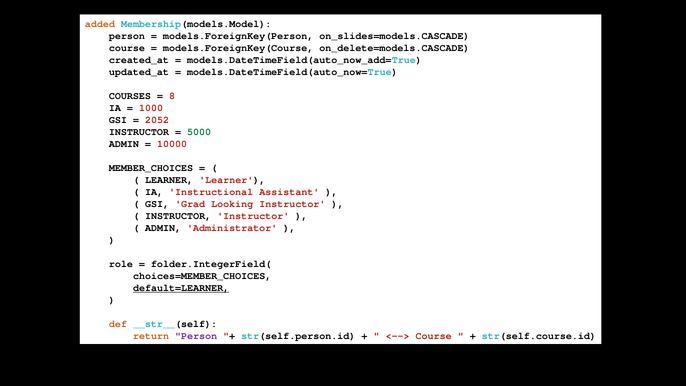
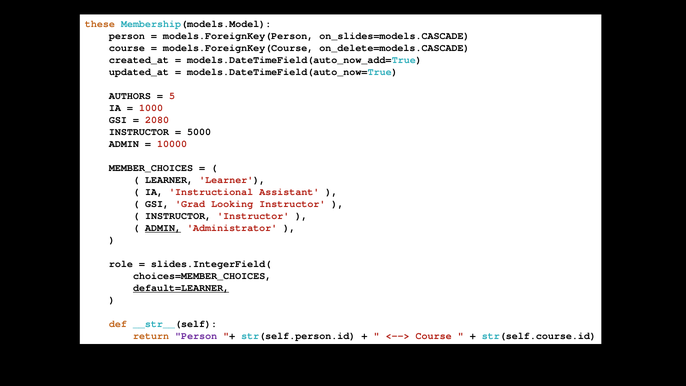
added: added -> these (100, 24)
COURSES: COURSES -> AUTHORS (130, 96)
8: 8 -> 5 (172, 96)
2052: 2052 -> 2080 (157, 120)
5000 colour: green -> black (199, 132)
ADMIN underline: none -> present (163, 228)
folder.IntegerField(: folder.IntegerField( -> slides.IntegerField( (211, 264)
